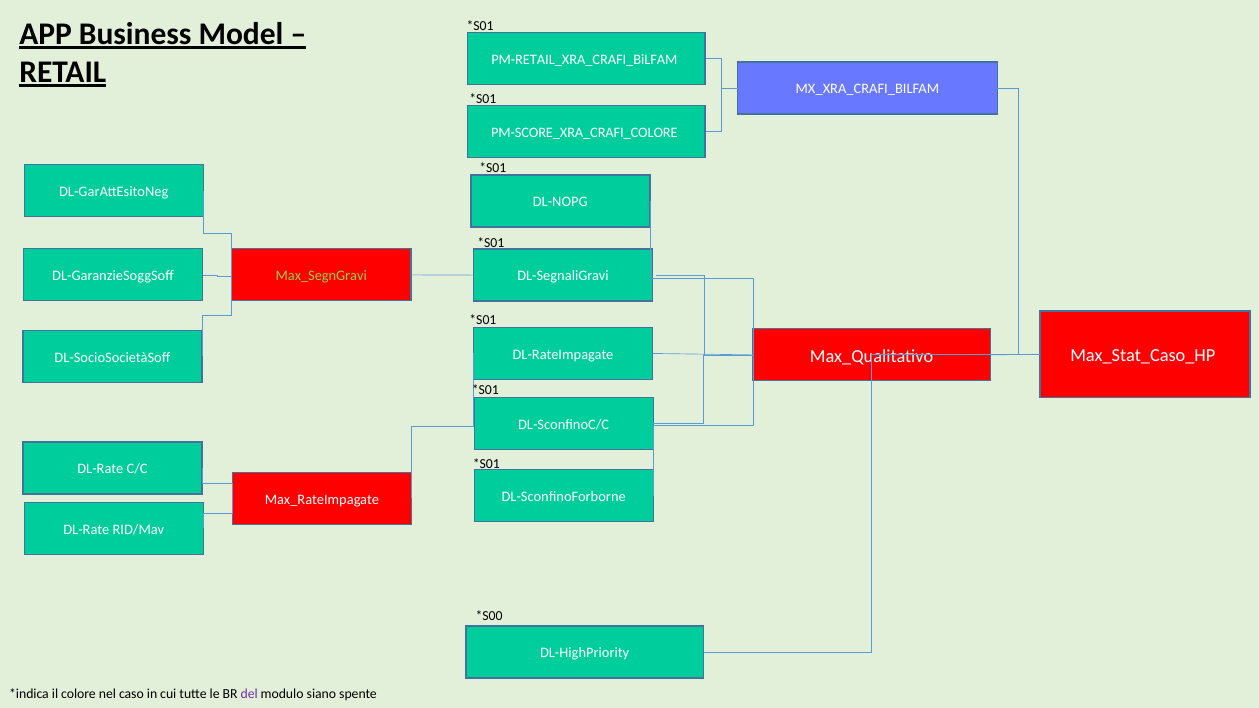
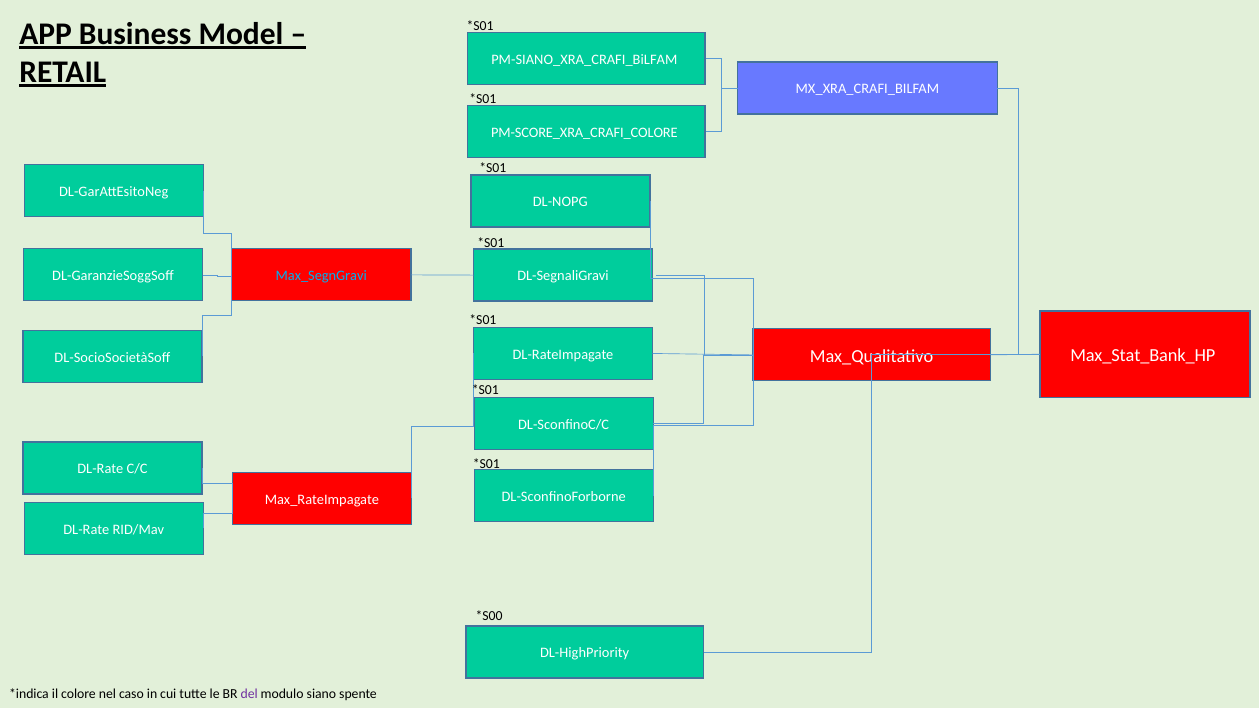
PM-RETAIL_XRA_CRAFI_BiLFAM: PM-RETAIL_XRA_CRAFI_BiLFAM -> PM-SIANO_XRA_CRAFI_BiLFAM (584, 60)
Max_SegnGravi colour: light green -> light blue (321, 276)
Max_Stat_Caso_HP: Max_Stat_Caso_HP -> Max_Stat_Bank_HP (1143, 356)
